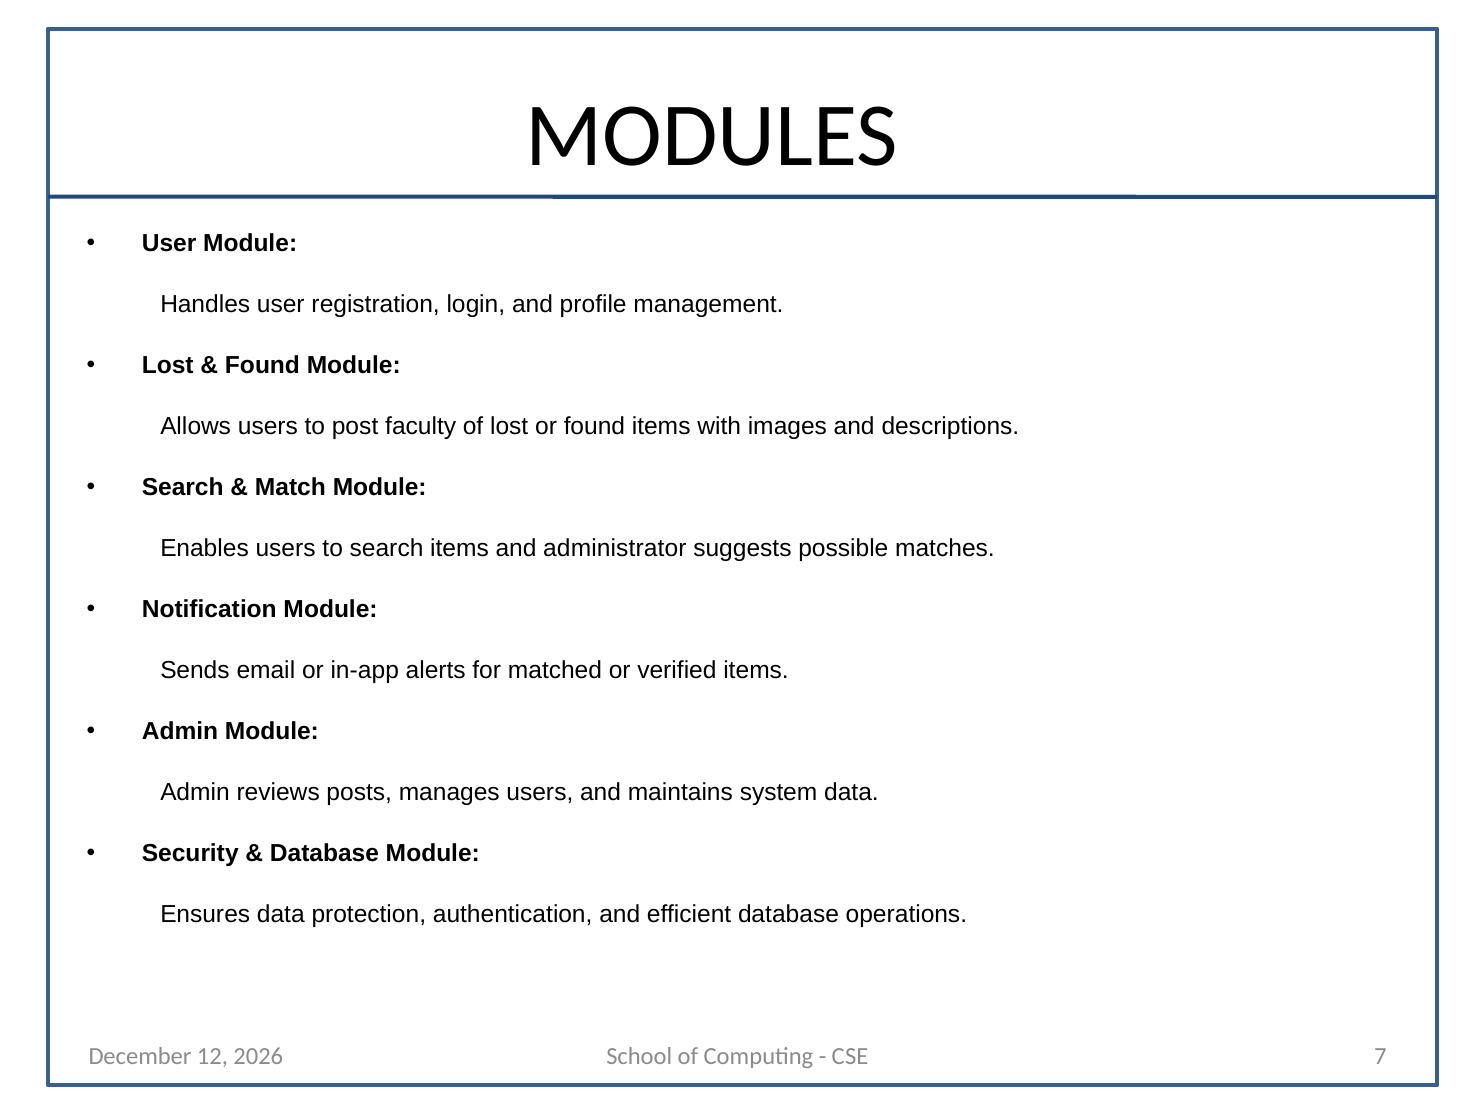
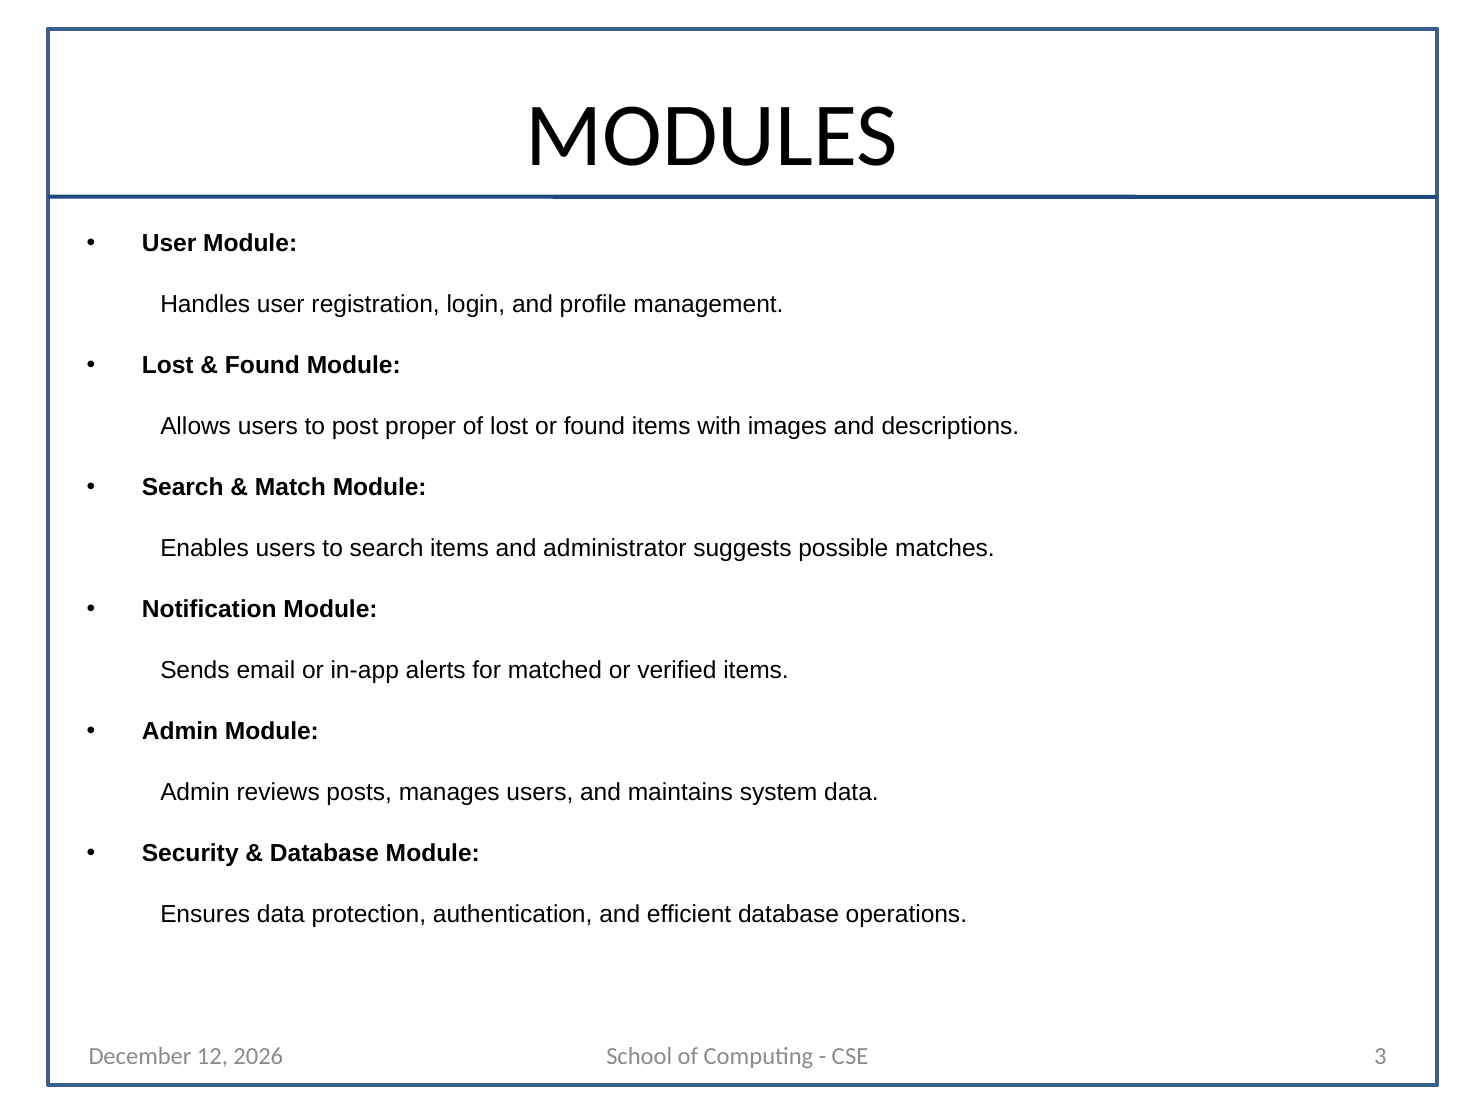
faculty: faculty -> proper (421, 426)
7: 7 -> 3 (1380, 1056)
